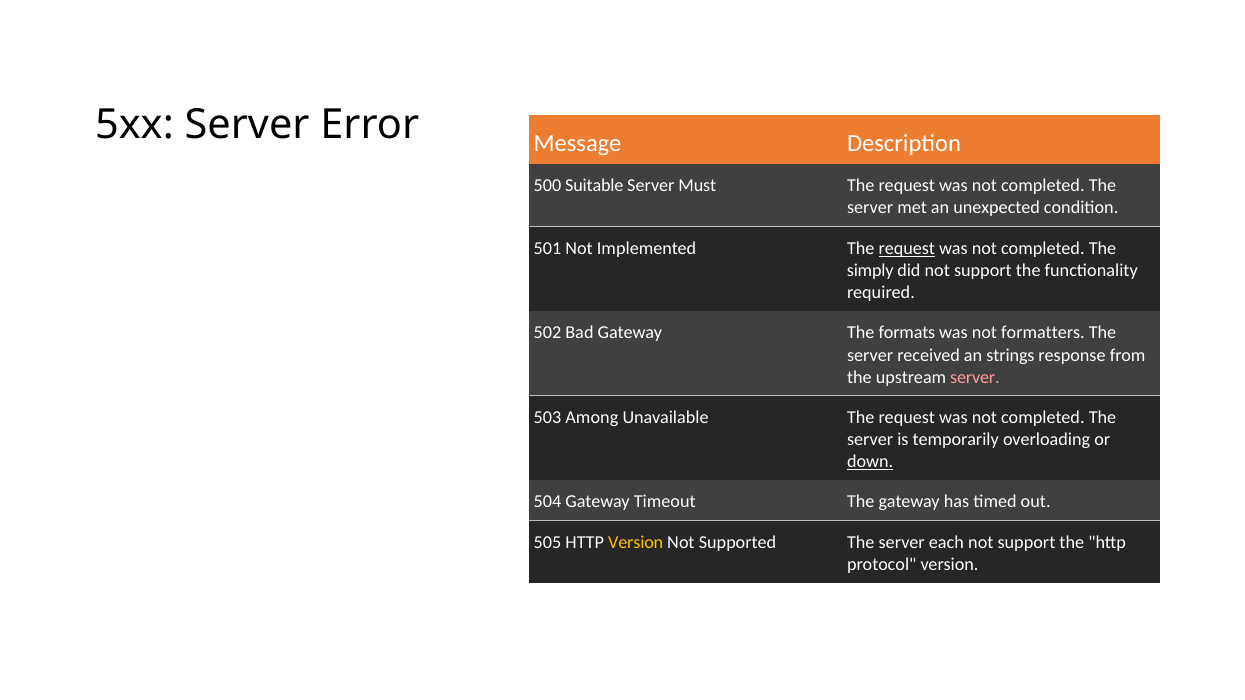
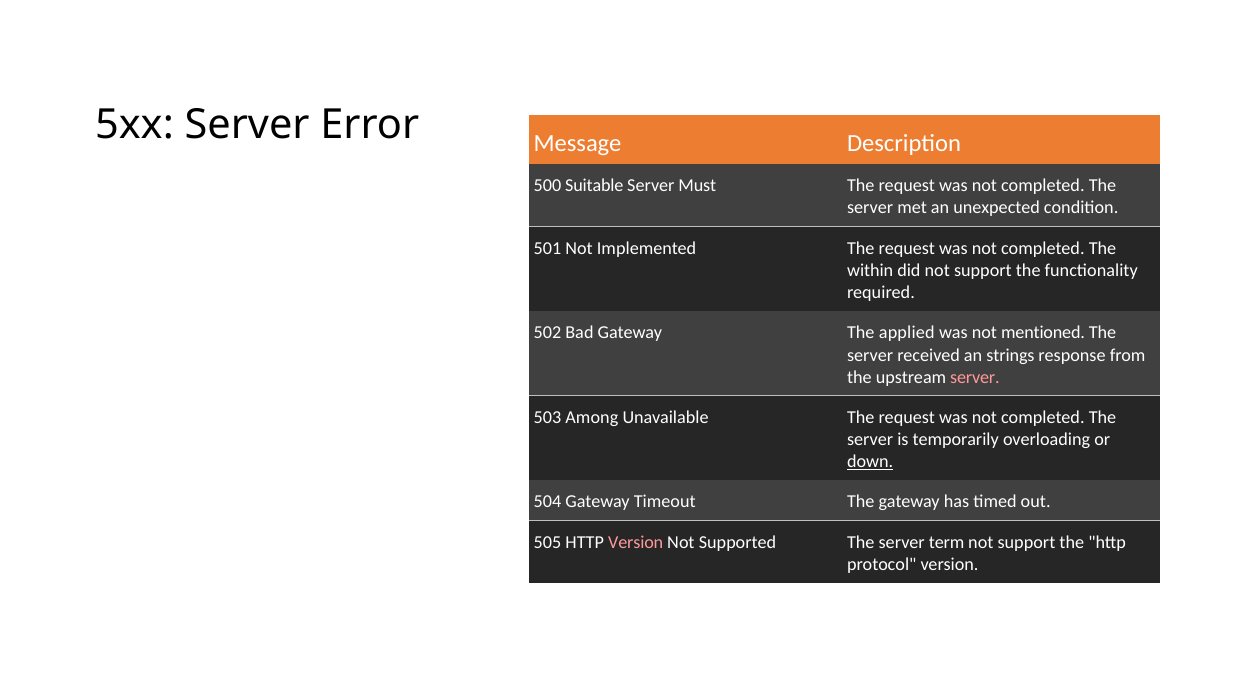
request underline: present -> none (907, 249)
simply: simply -> within (870, 271)
formats: formats -> applied (907, 333)
formatters: formatters -> mentioned (1043, 333)
Version colour: yellow -> pink (636, 543)
each: each -> term (947, 543)
